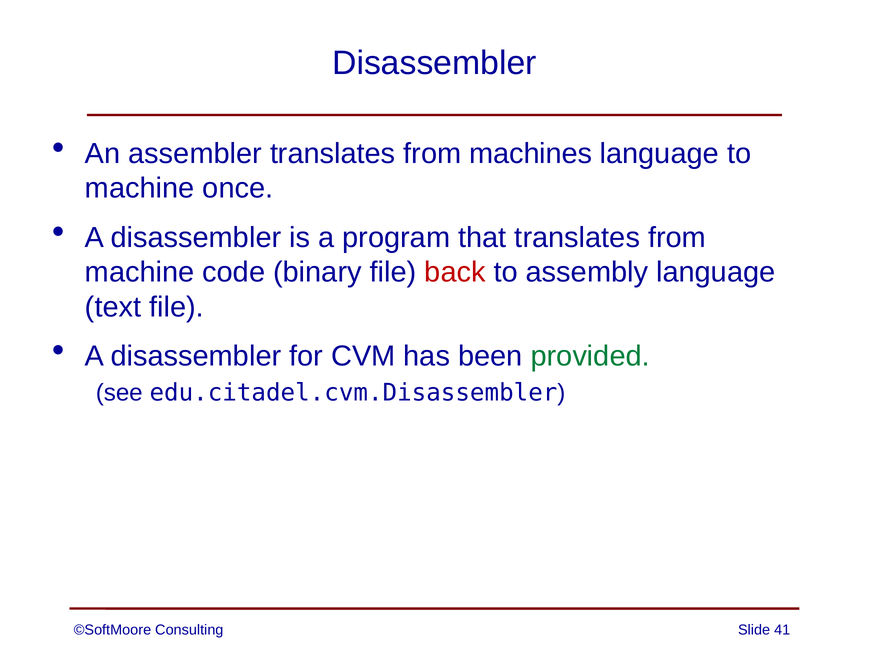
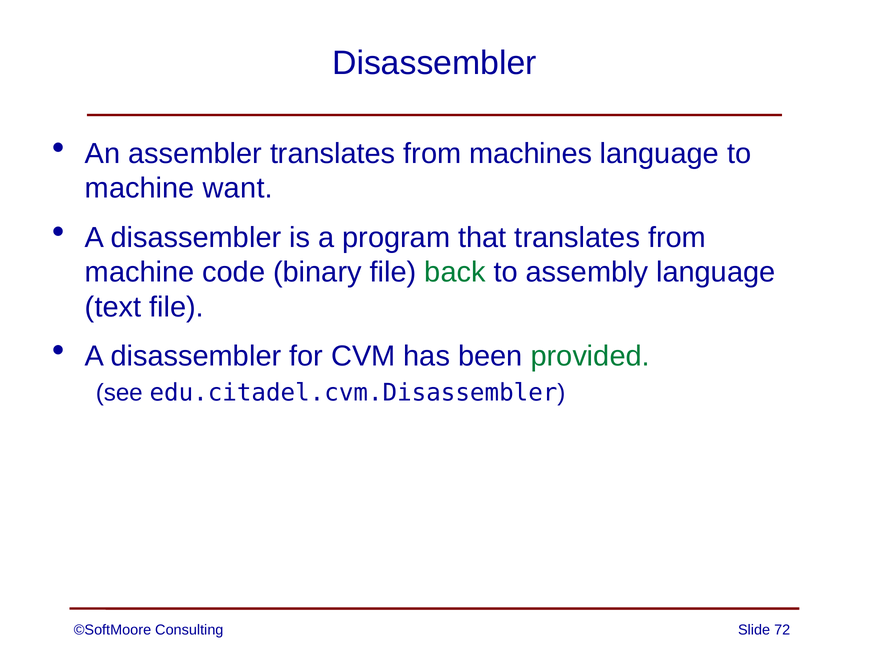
once: once -> want (238, 188)
back colour: red -> green (455, 272)
41: 41 -> 72 (782, 630)
